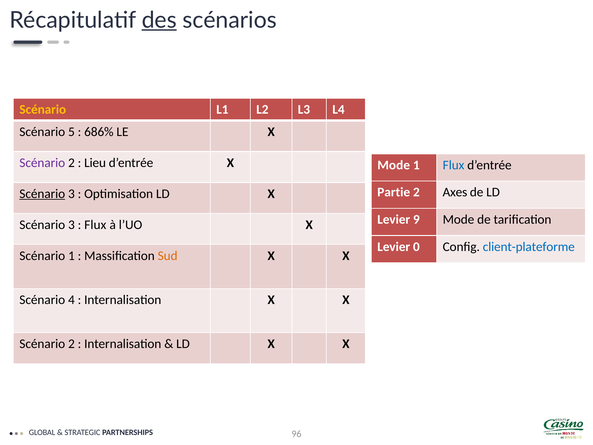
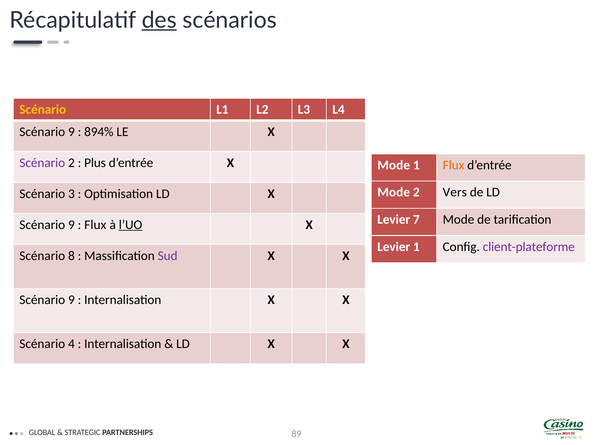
5: 5 -> 9 (71, 132)
686%: 686% -> 894% (99, 132)
Lieu: Lieu -> Plus (95, 163)
Flux colour: blue -> orange (454, 165)
Partie: Partie -> Mode (394, 192)
Axes: Axes -> Vers (455, 192)
Scénario underline: present -> none (42, 194)
9: 9 -> 7 (416, 219)
3: 3 -> 9 (71, 225)
l’UO underline: none -> present (131, 225)
Levier 0: 0 -> 1 (416, 247)
client-plateforme colour: blue -> purple (529, 247)
Scénario 1: 1 -> 8 (71, 256)
Sud colour: orange -> purple (168, 256)
4: 4 -> 9 (71, 300)
2: 2 -> 4 (71, 344)
96: 96 -> 89 (296, 434)
